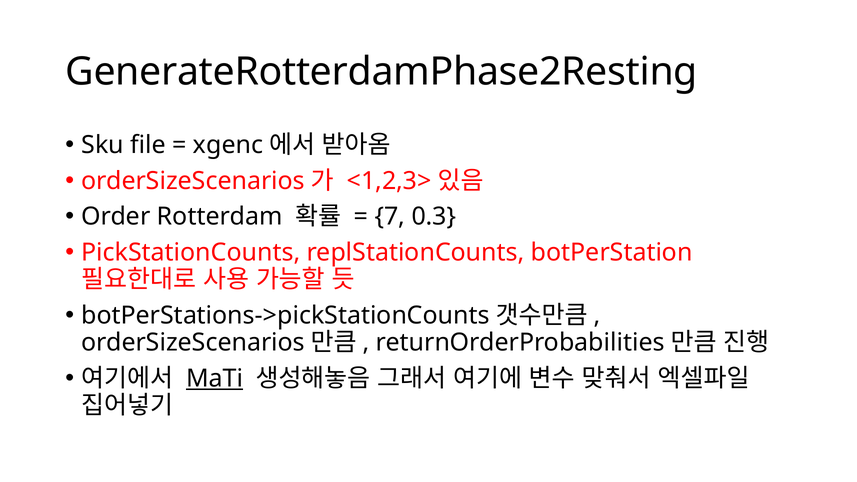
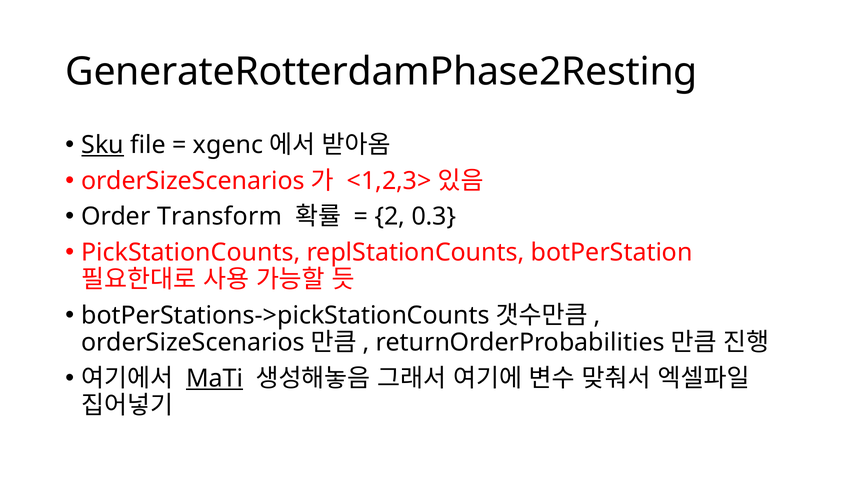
Sku underline: none -> present (103, 145)
Rotterdam: Rotterdam -> Transform (220, 217)
7: 7 -> 2 (390, 217)
